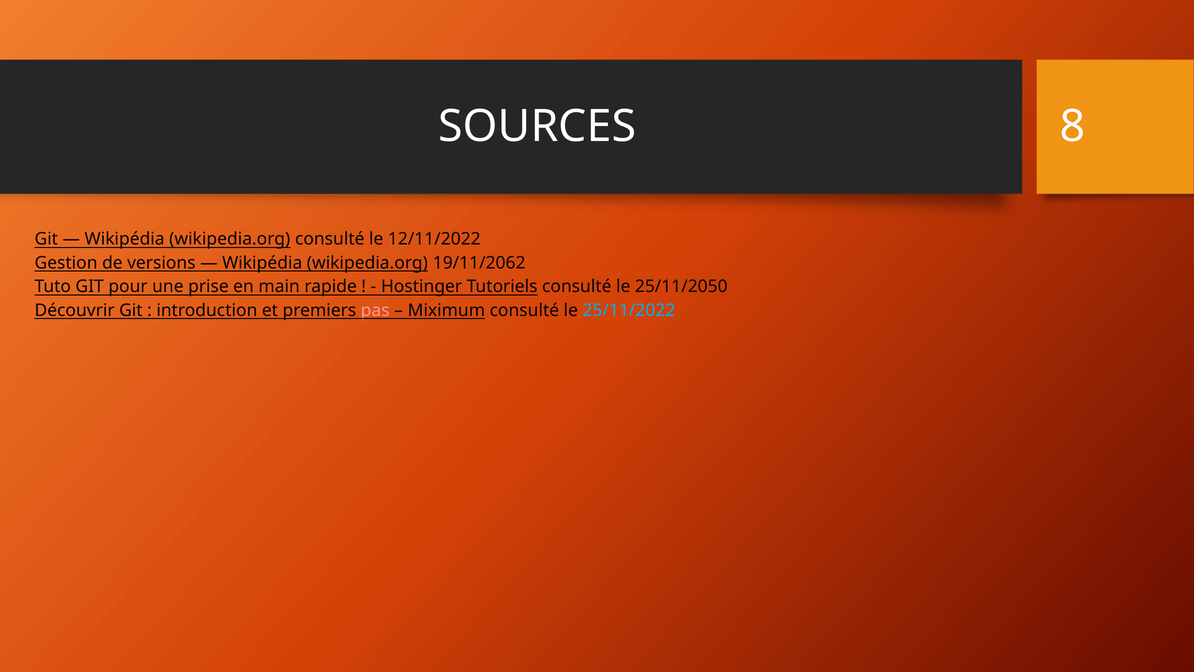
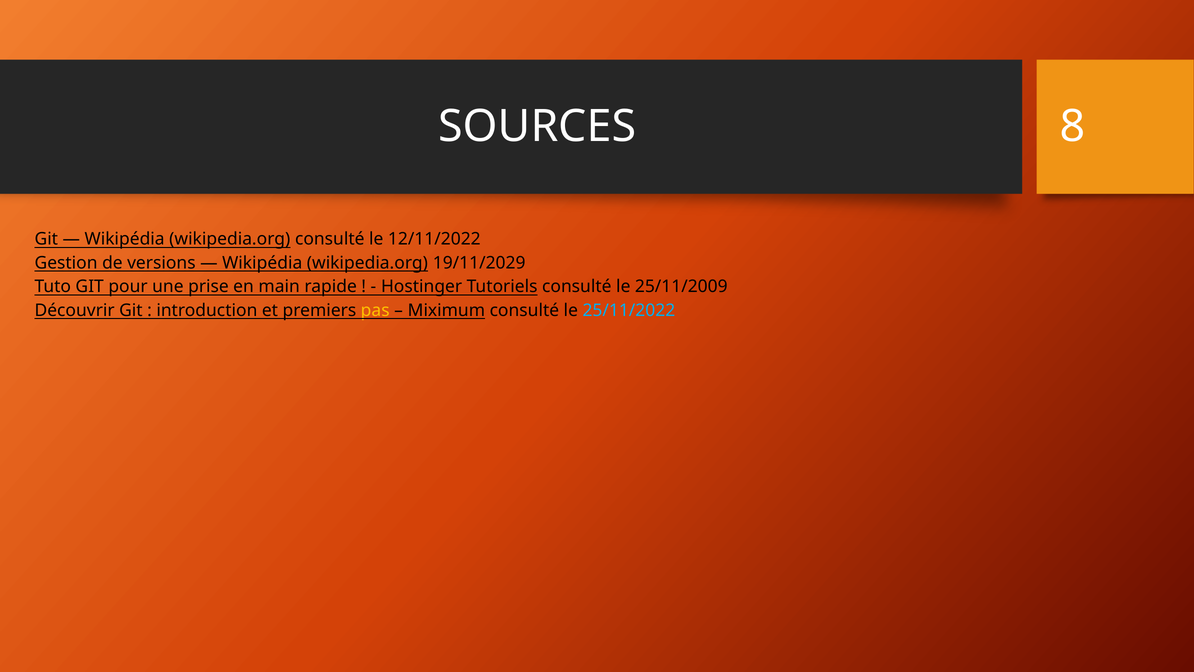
19/11/2062: 19/11/2062 -> 19/11/2029 (479, 263)
25/11/2050: 25/11/2050 -> 25/11/2009 (681, 287)
pas colour: pink -> yellow (375, 310)
